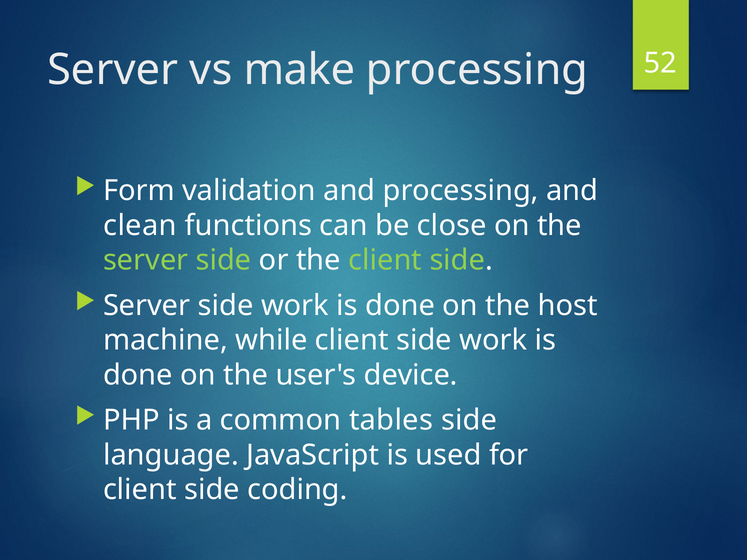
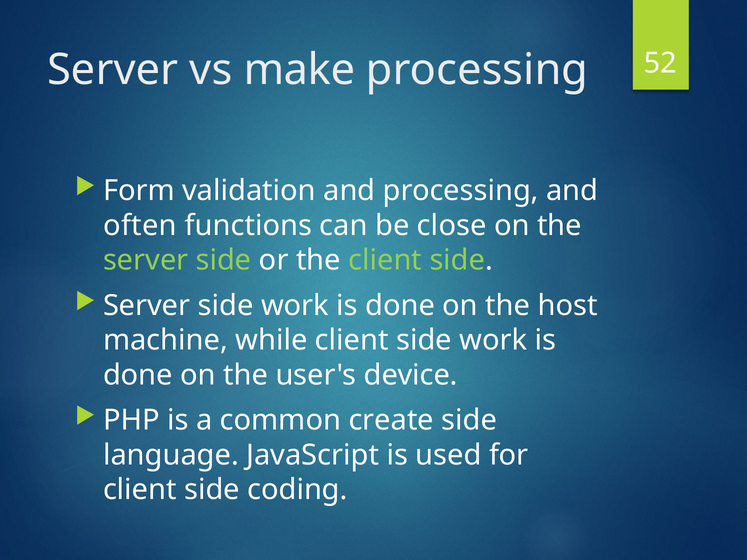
clean: clean -> often (140, 226)
tables: tables -> create (391, 420)
